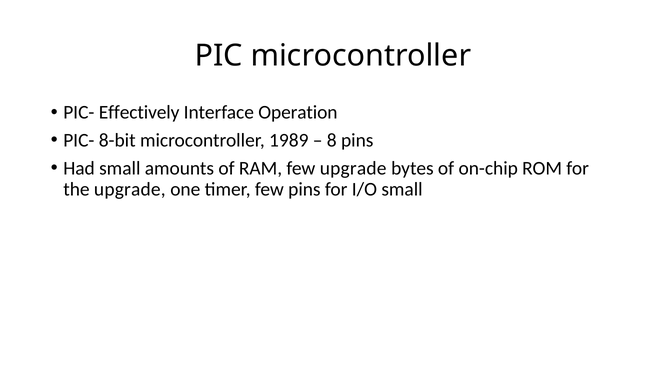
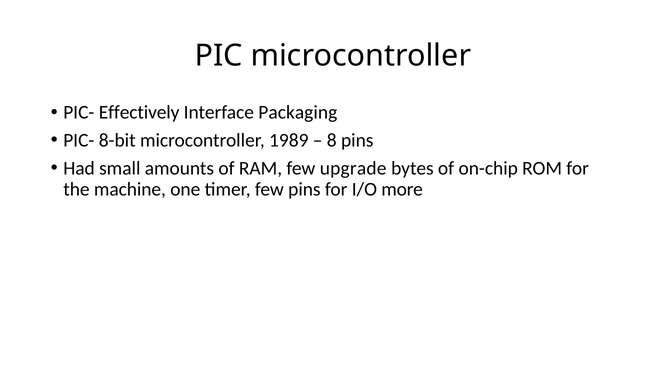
Operation: Operation -> Packaging (298, 113)
the upgrade: upgrade -> machine (130, 189)
I/O small: small -> more (402, 189)
